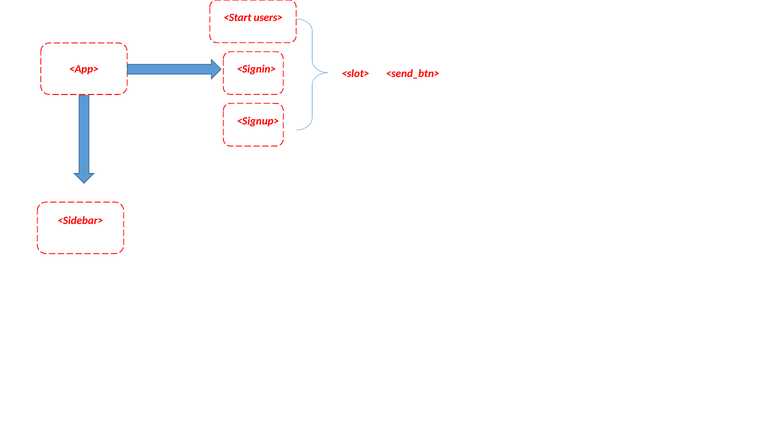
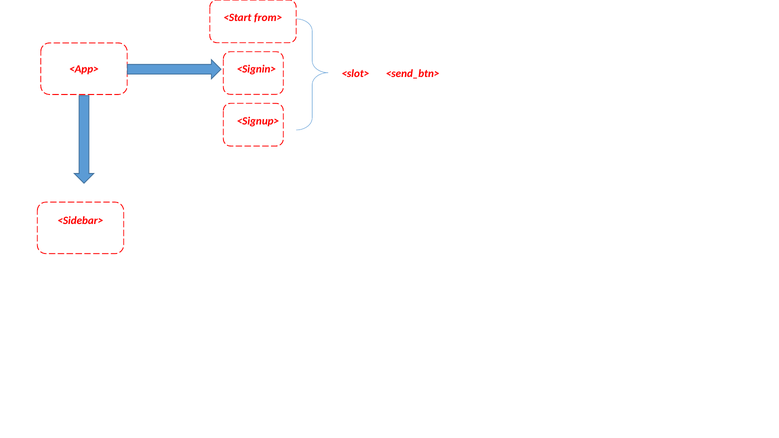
users>: users> -> from> (268, 18)
